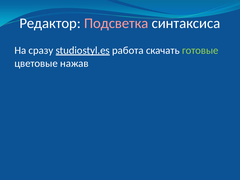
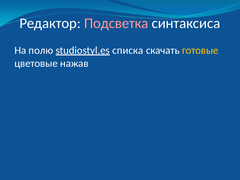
сразу: сразу -> полю (41, 50)
работа: работа -> списка (128, 50)
готовые colour: light green -> yellow (200, 50)
